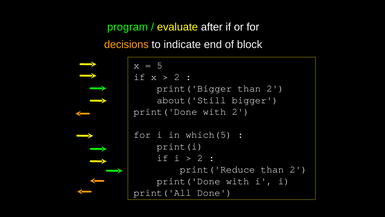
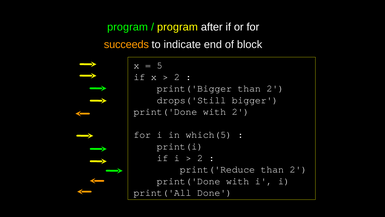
evaluate: evaluate -> program (177, 27)
decisions: decisions -> succeeds (126, 44)
about('Still: about('Still -> drops('Still (191, 100)
